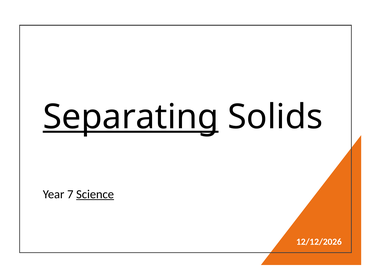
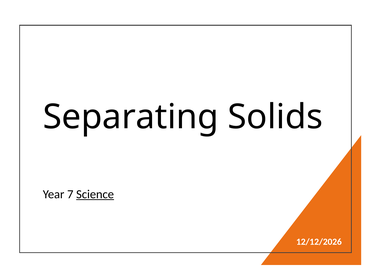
Separating underline: present -> none (131, 117)
